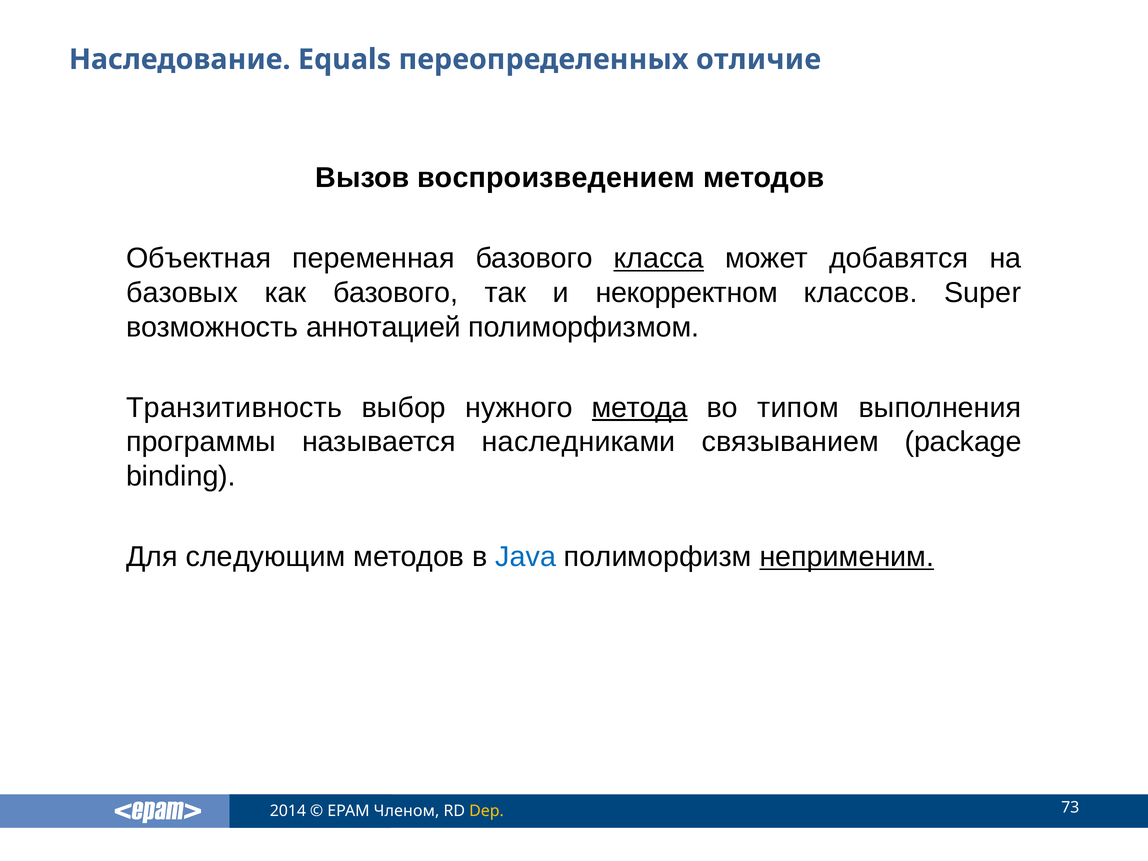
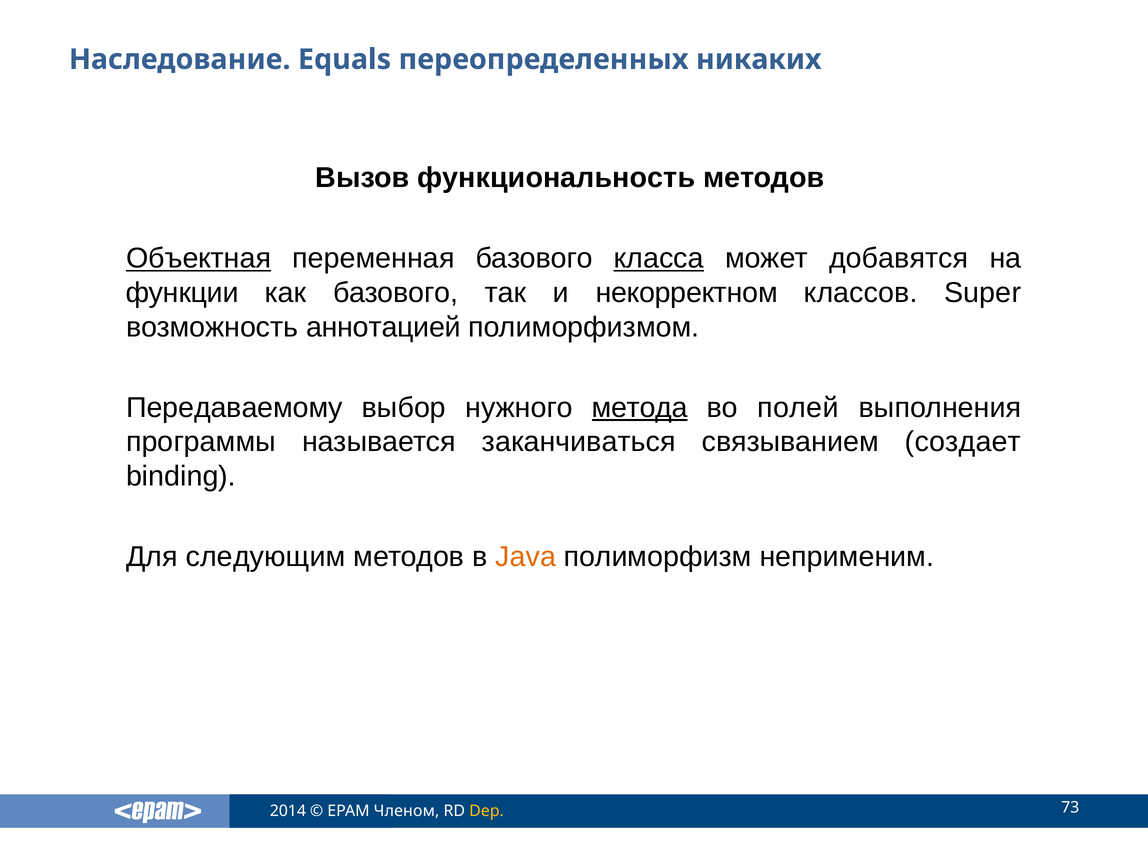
отличие: отличие -> никаких (759, 59)
воспроизведением: воспроизведением -> функциональность (556, 178)
Объектная underline: none -> present (199, 258)
базовых: базовых -> функции (182, 293)
Транзитивность: Транзитивность -> Передаваемому (234, 408)
типом: типом -> полей (798, 408)
наследниками: наследниками -> заканчиваться (579, 442)
package: package -> создает (963, 442)
Java colour: blue -> orange (526, 557)
неприменим underline: present -> none (847, 557)
